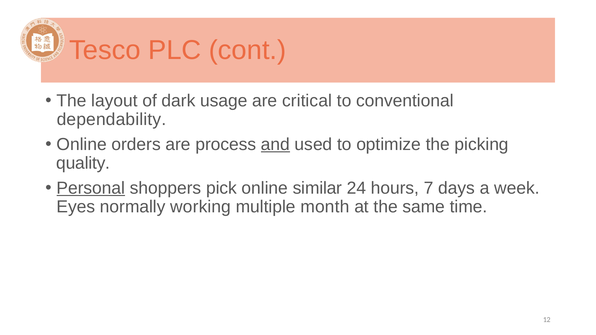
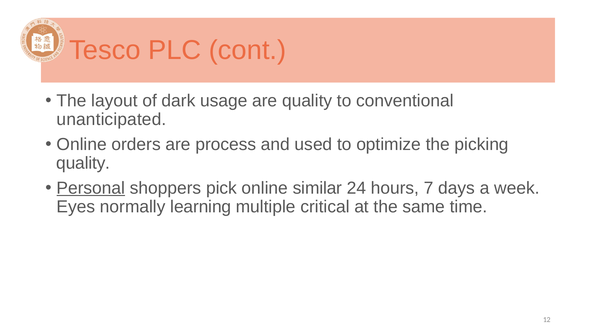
are critical: critical -> quality (307, 101)
dependability: dependability -> unanticipated (111, 120)
and underline: present -> none (275, 145)
working: working -> learning (201, 207)
month: month -> critical (325, 207)
